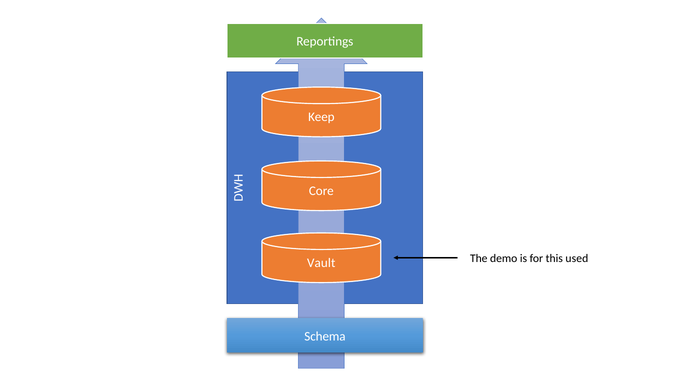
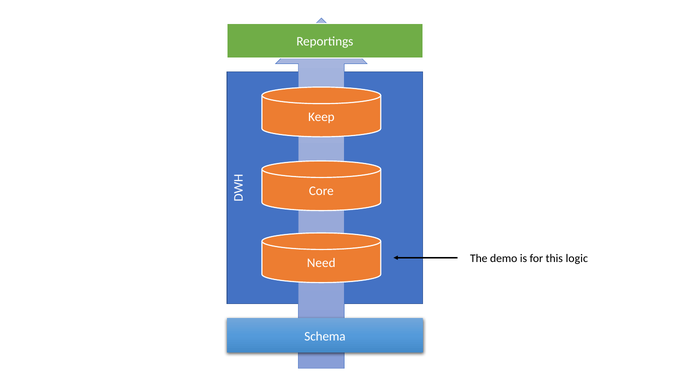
used: used -> logic (577, 258)
Vault: Vault -> Need (321, 263)
